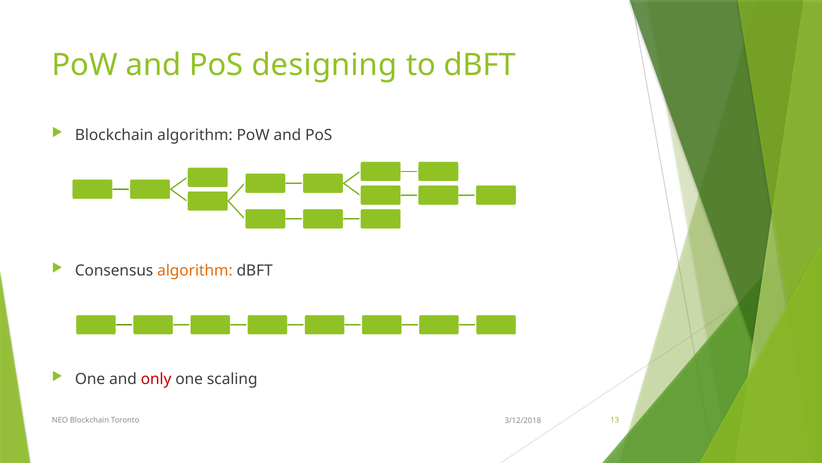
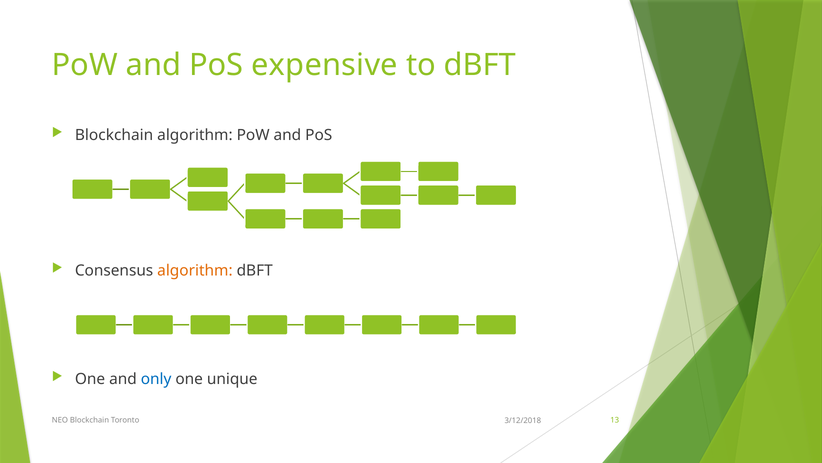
designing: designing -> expensive (325, 65)
only colour: red -> blue (156, 378)
scaling: scaling -> unique (232, 378)
